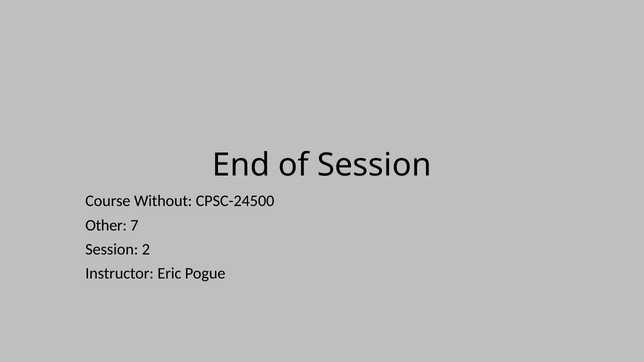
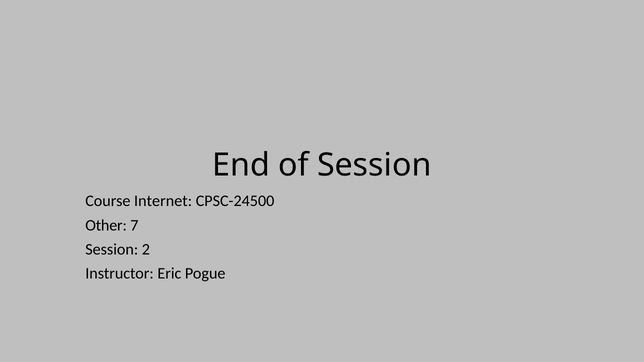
Without: Without -> Internet (163, 201)
